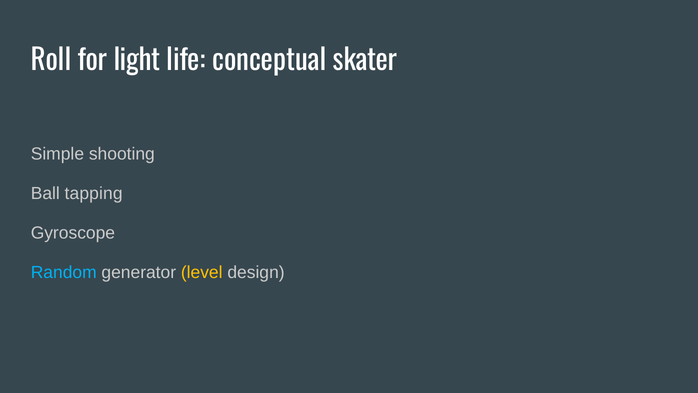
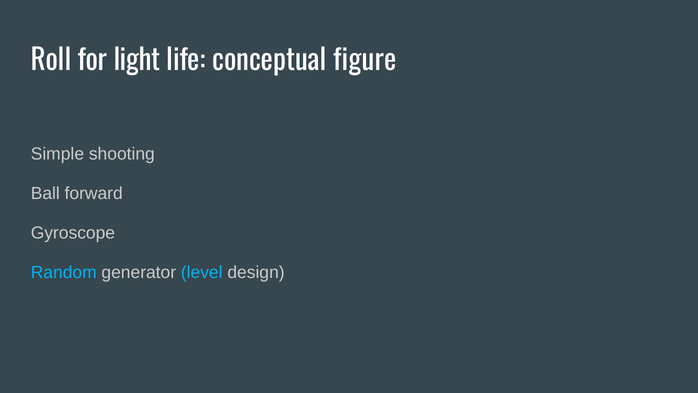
skater: skater -> figure (365, 60)
tapping: tapping -> forward (94, 193)
level colour: yellow -> light blue (202, 272)
